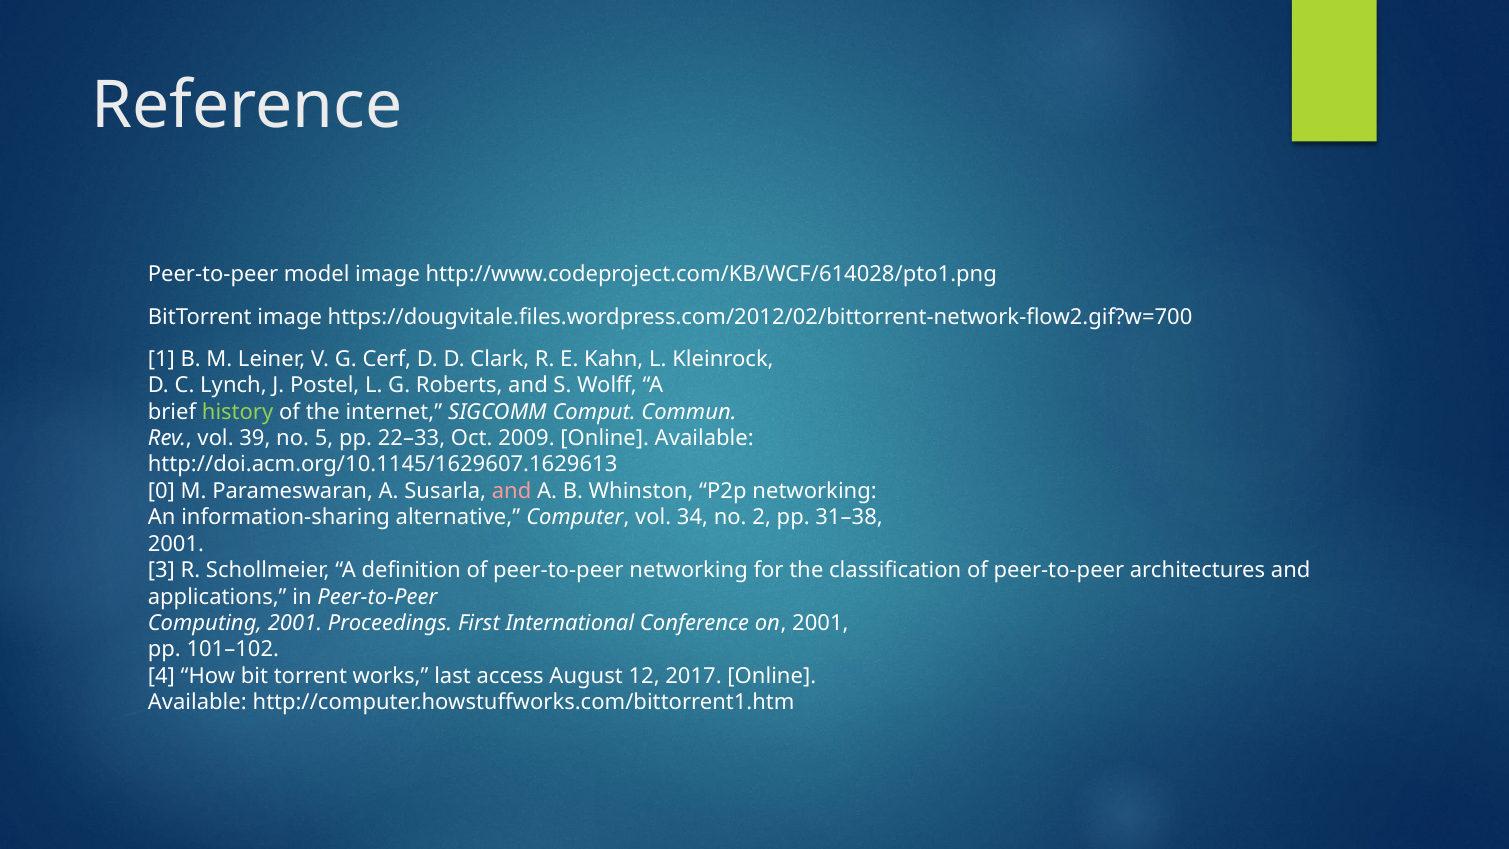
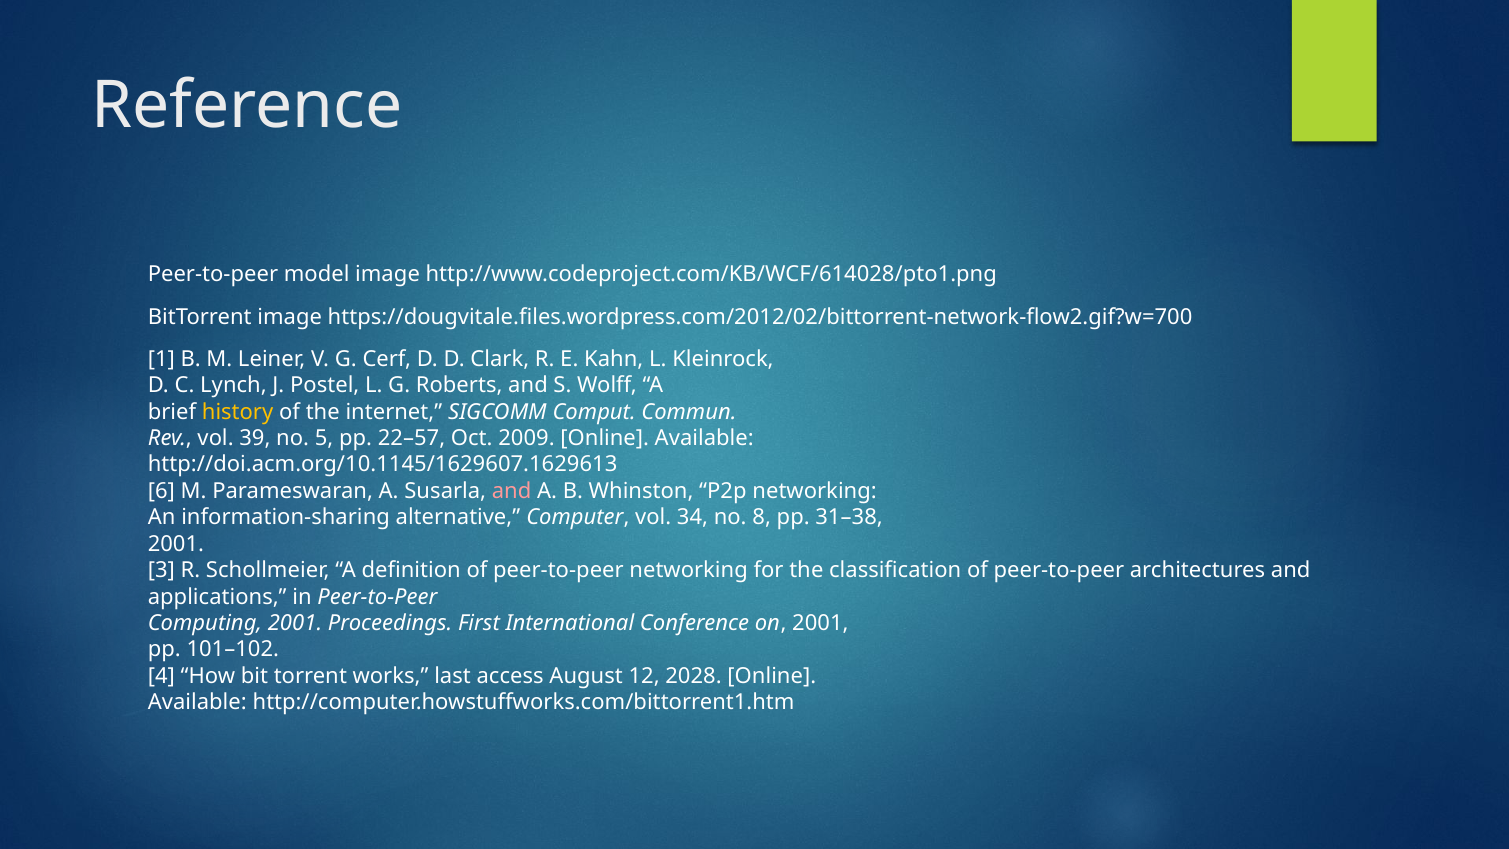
history colour: light green -> yellow (238, 412)
22–33: 22–33 -> 22–57 (411, 438)
0: 0 -> 6 (161, 491)
2: 2 -> 8 (762, 517)
2017: 2017 -> 2028 (694, 676)
